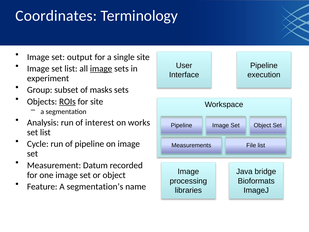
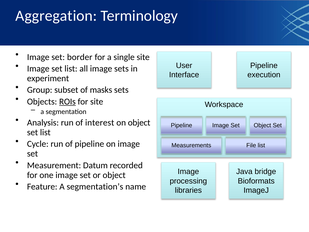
Coordinates: Coordinates -> Aggregation (56, 16)
output: output -> border (80, 57)
image underline: present -> none (101, 69)
on works: works -> object (139, 122)
